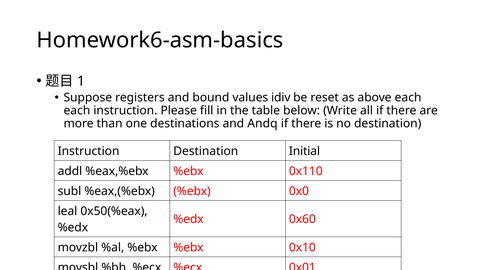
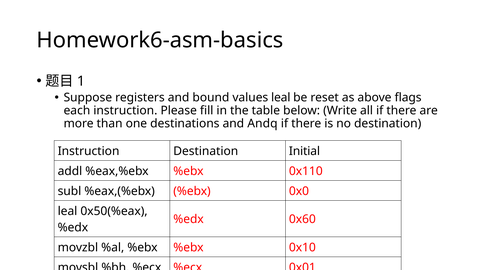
values idiv: idiv -> leal (281, 98)
above each: each -> flags (408, 98)
